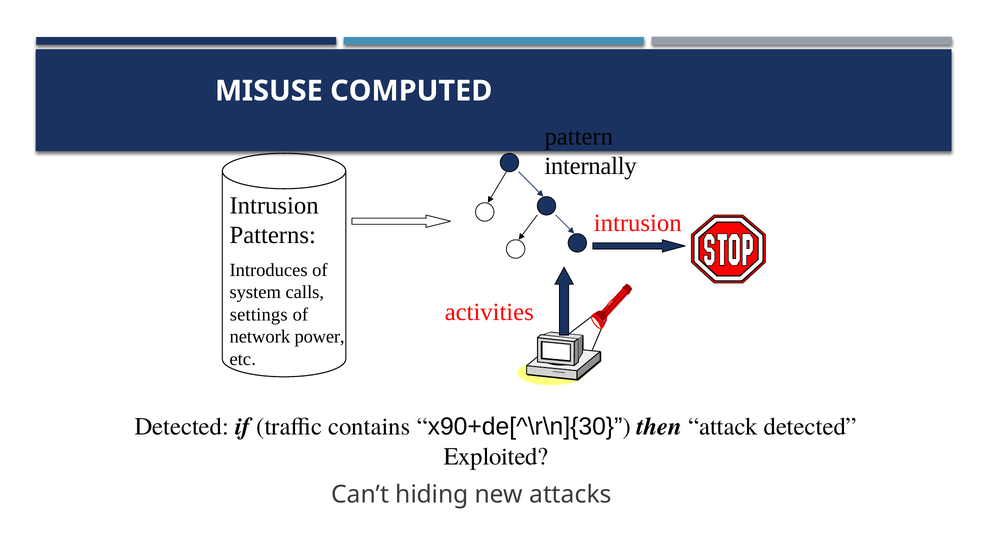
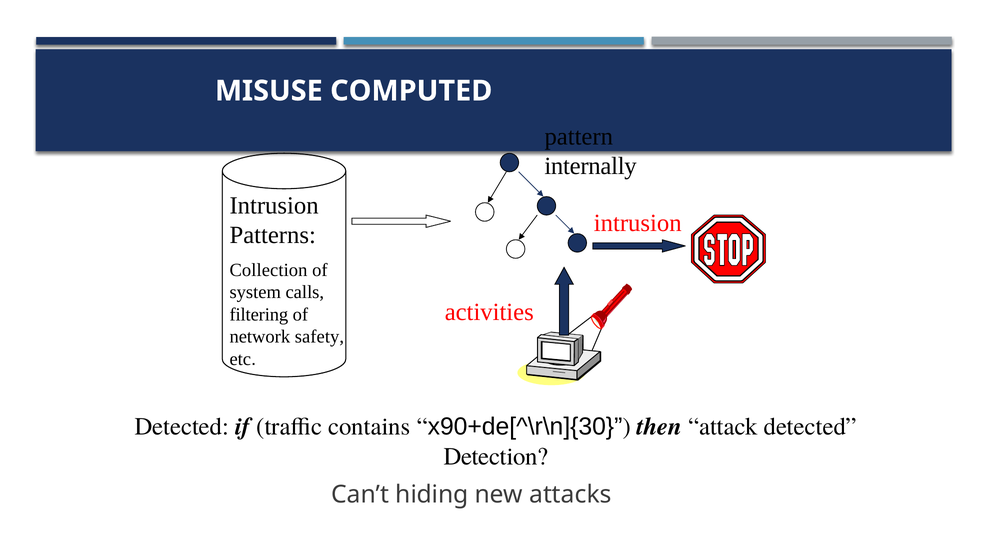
Introduces: Introduces -> Collection (269, 270)
settings: settings -> filtering (259, 314)
power: power -> safety (319, 337)
Exploited: Exploited -> Detection (496, 456)
